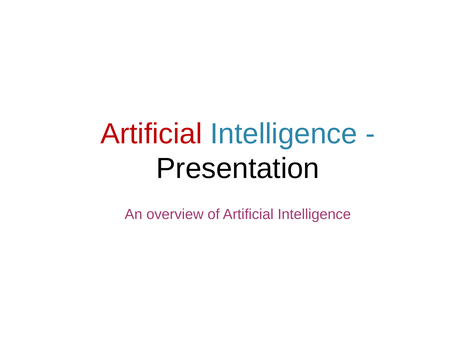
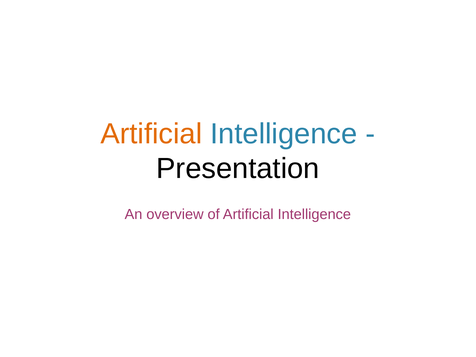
Artificial colour: red -> orange (151, 134)
